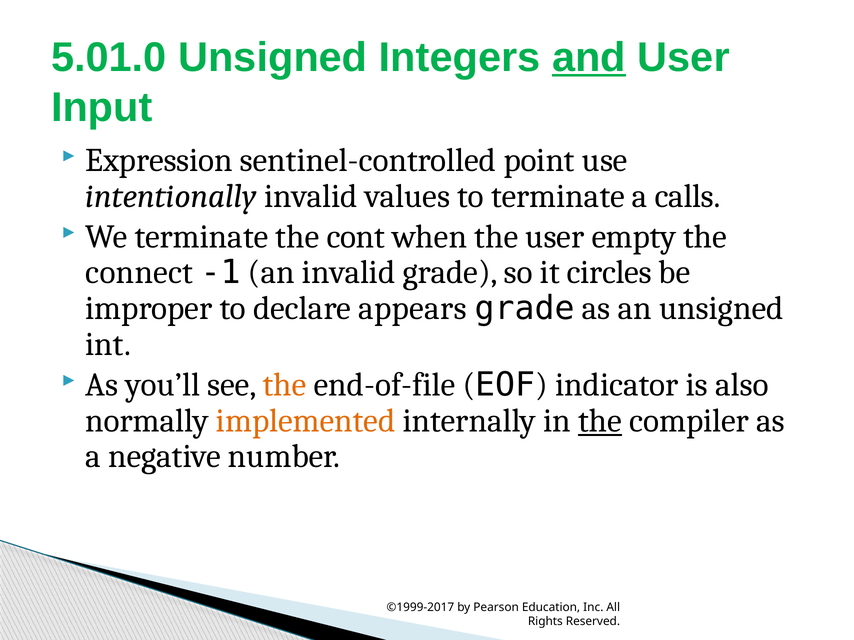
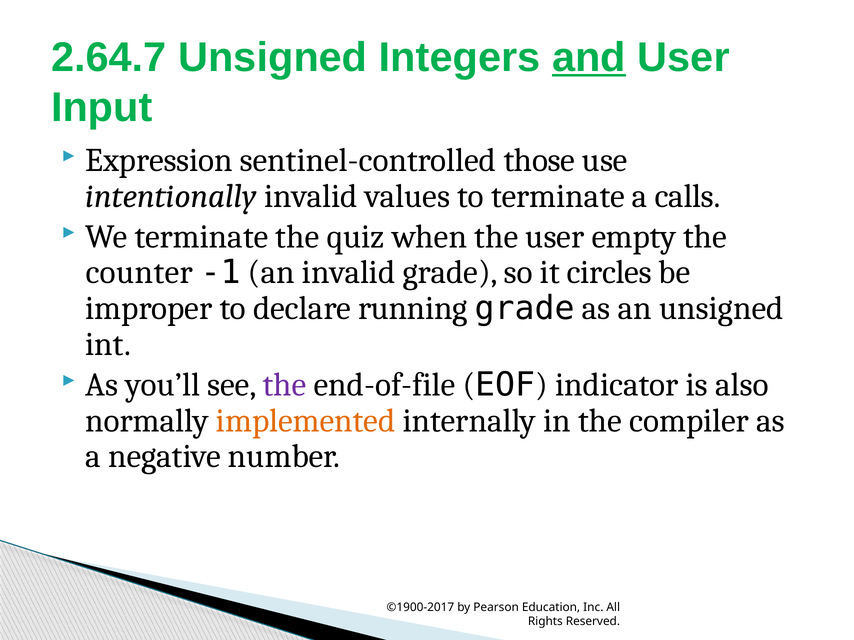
5.01.0: 5.01.0 -> 2.64.7 (109, 58)
point: point -> those (539, 160)
cont: cont -> quiz (356, 237)
connect: connect -> counter (139, 273)
appears: appears -> running (413, 309)
the colour: orange -> purple (285, 385)
the underline: present -> none (600, 421)
©1999-2017: ©1999-2017 -> ©1900-2017 (420, 608)
